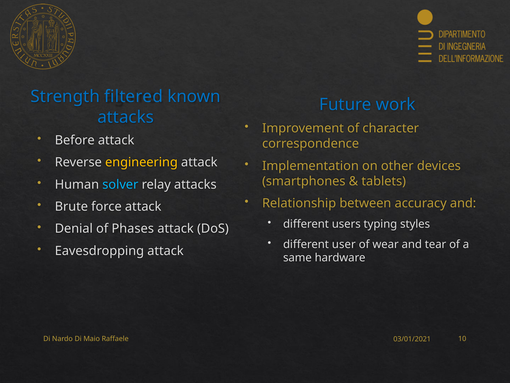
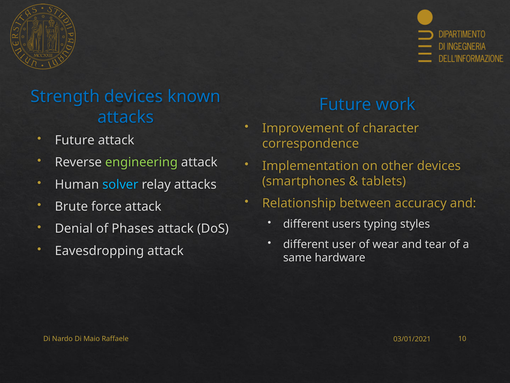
Strength filtered: filtered -> devices (134, 97)
Before: Before -> Future (75, 140)
engineering colour: yellow -> light green (141, 162)
